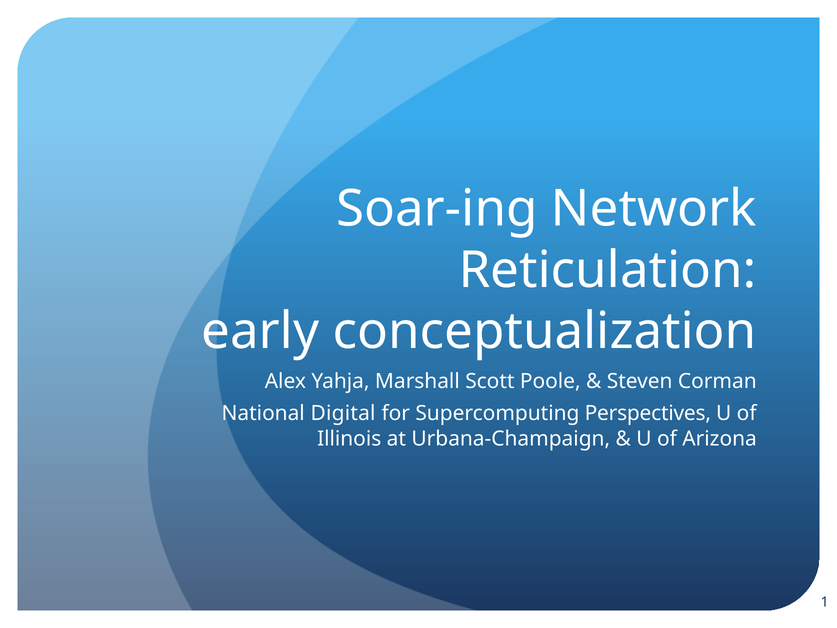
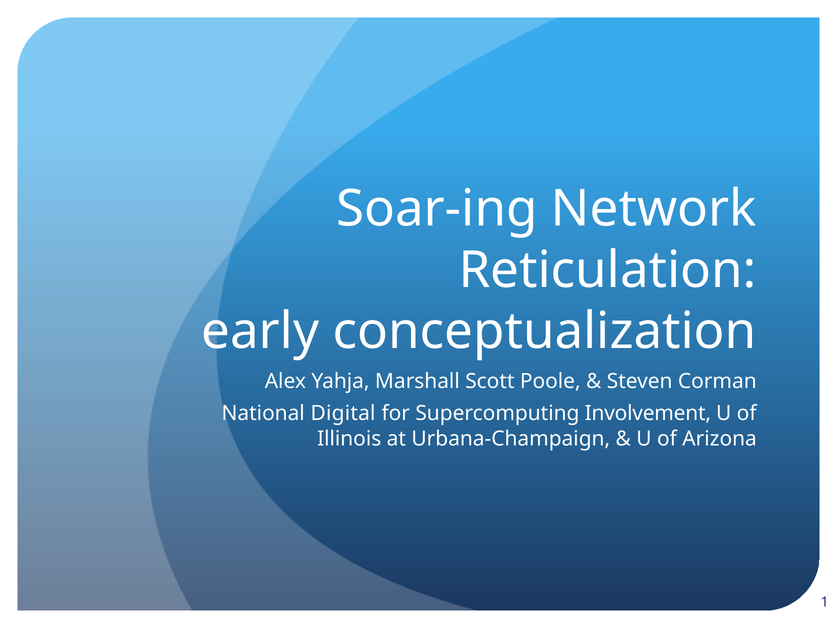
Perspectives: Perspectives -> Involvement (648, 413)
